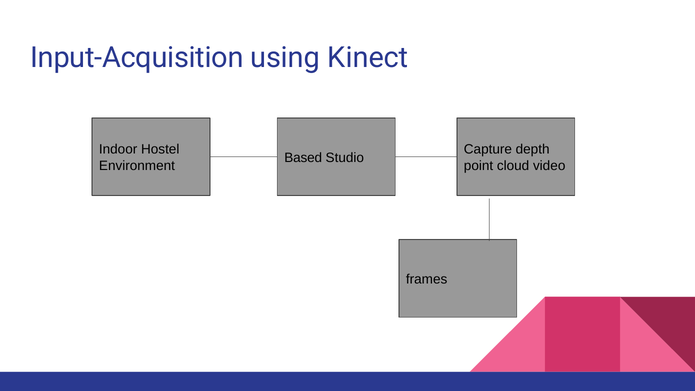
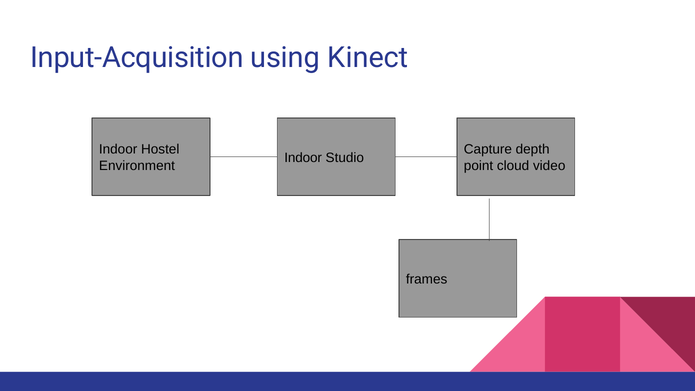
Based: Based -> Indoor (303, 158)
